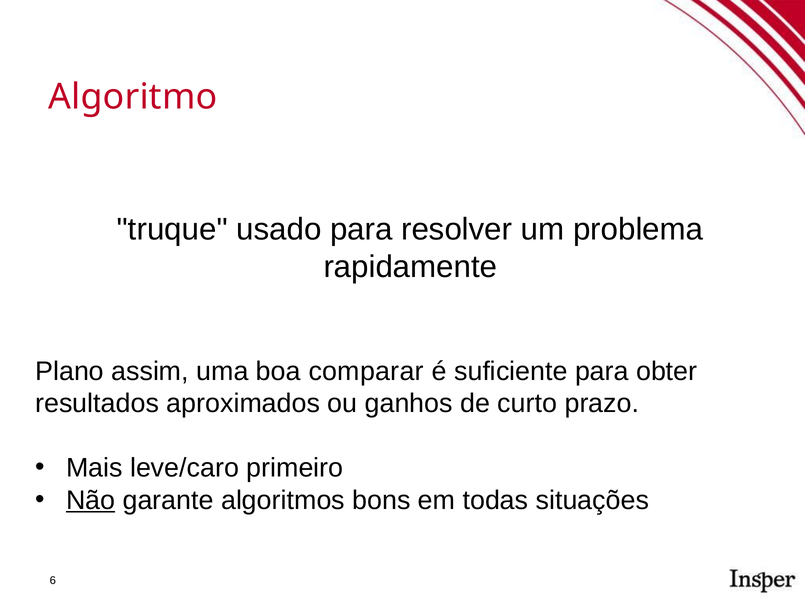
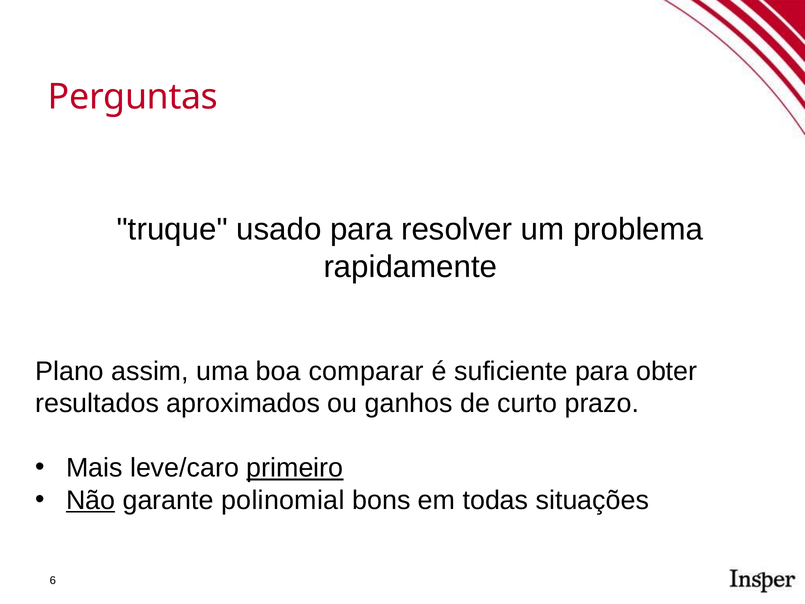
Algoritmo: Algoritmo -> Perguntas (133, 97)
primeiro underline: none -> present (295, 468)
algoritmos: algoritmos -> polinomial (283, 500)
